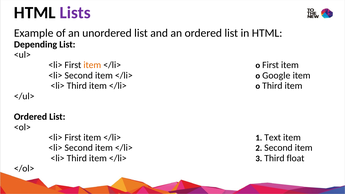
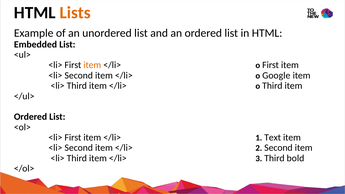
Lists colour: purple -> orange (75, 13)
Depending: Depending -> Embedded (35, 44)
float: float -> bold (295, 158)
